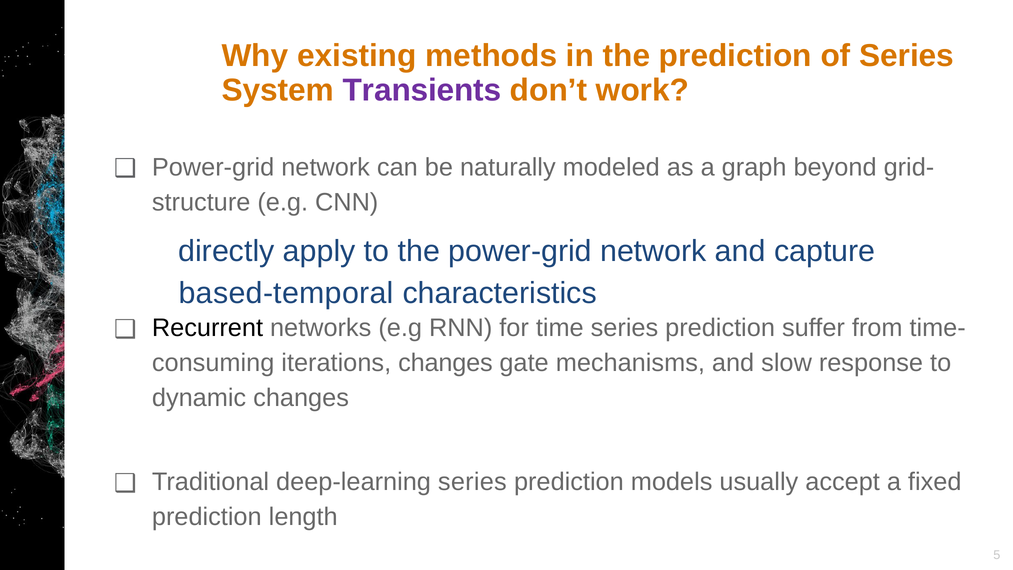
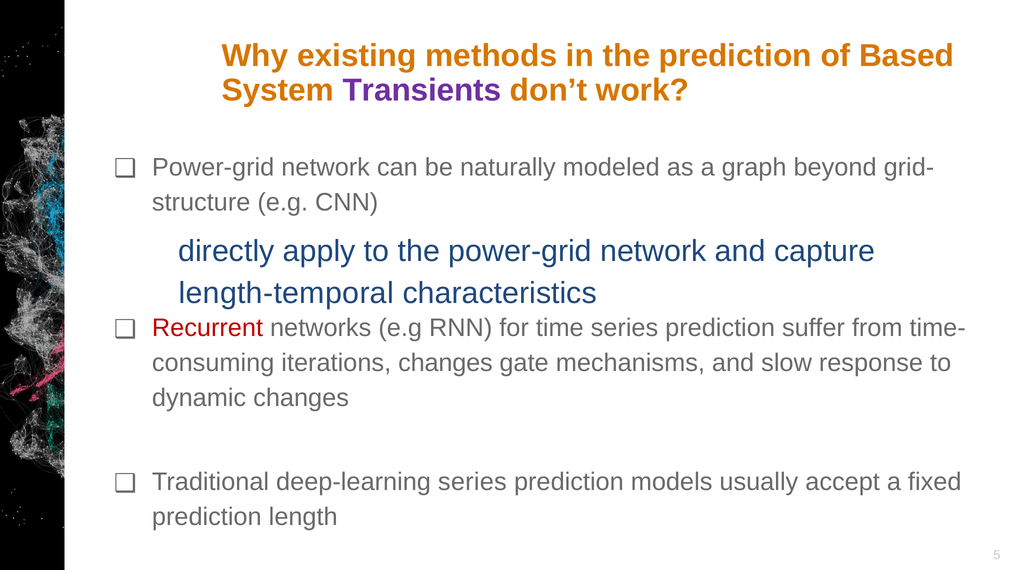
of Series: Series -> Based (907, 56)
based-temporal: based-temporal -> length-temporal (286, 293)
Recurrent colour: black -> red (207, 328)
